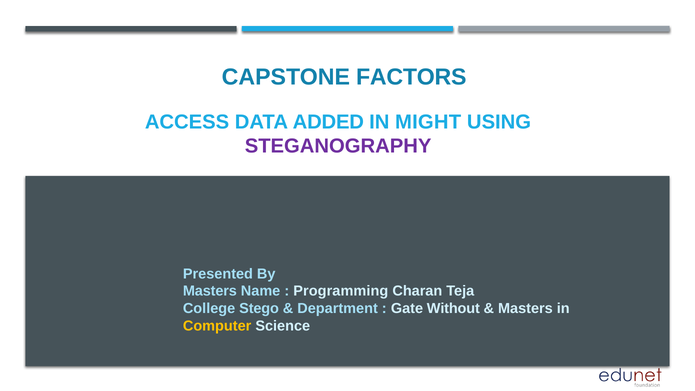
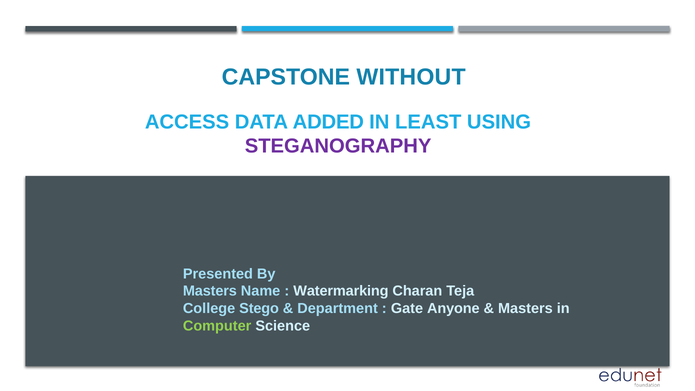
FACTORS: FACTORS -> WITHOUT (411, 77)
MIGHT: MIGHT -> LEAST (428, 122)
Programming: Programming -> Watermarking (341, 291)
Without: Without -> Anyone (453, 309)
Computer colour: yellow -> light green (217, 326)
